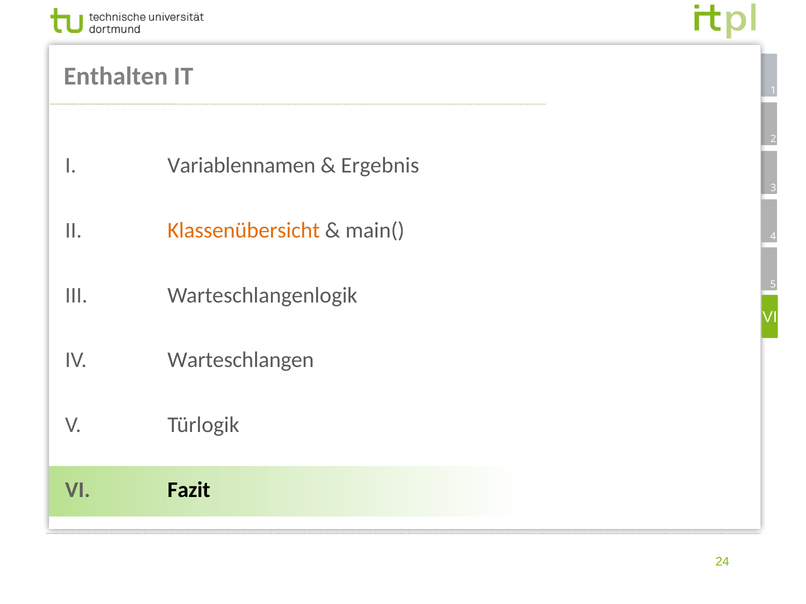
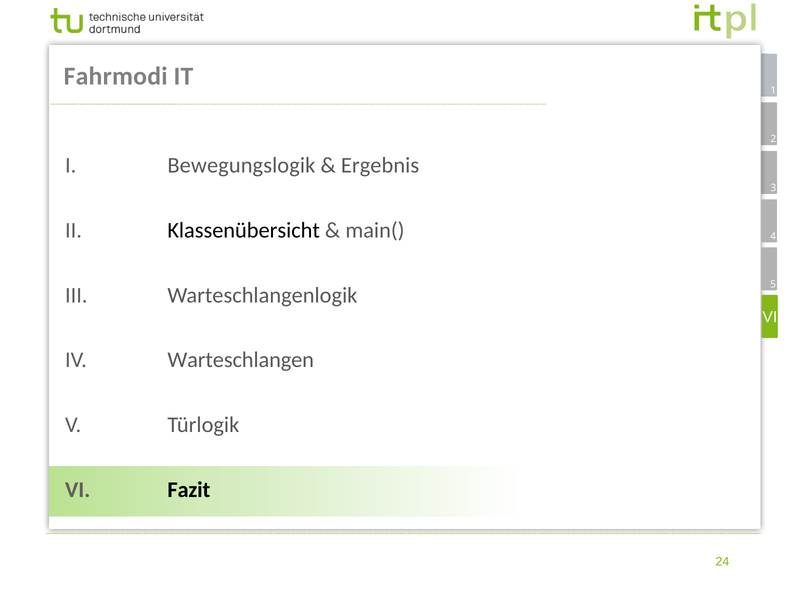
Enthalten: Enthalten -> Fahrmodi (116, 76)
Variablennamen: Variablennamen -> Bewegungslogik (241, 165)
Klassenübersicht colour: orange -> black (244, 230)
